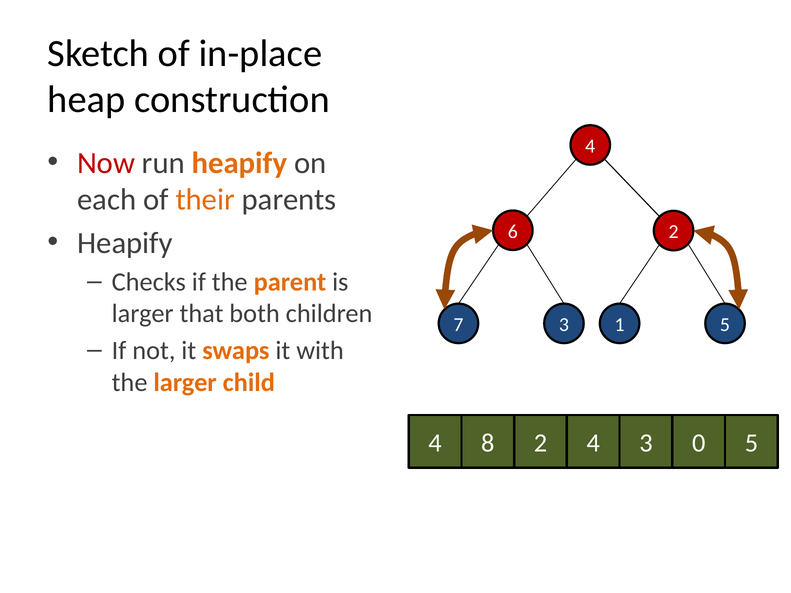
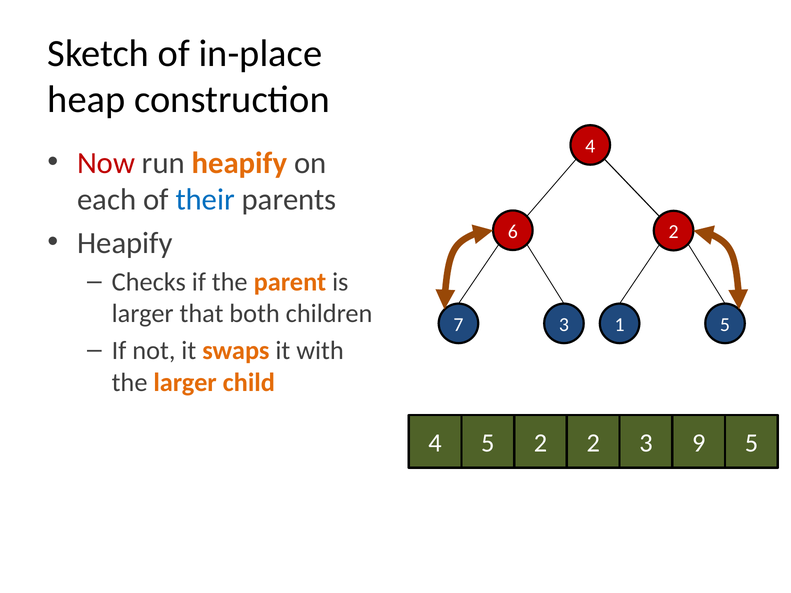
their colour: orange -> blue (205, 200)
4 8: 8 -> 5 (488, 443)
4: 4 -> 2 (593, 443)
0: 0 -> 9 (699, 443)
